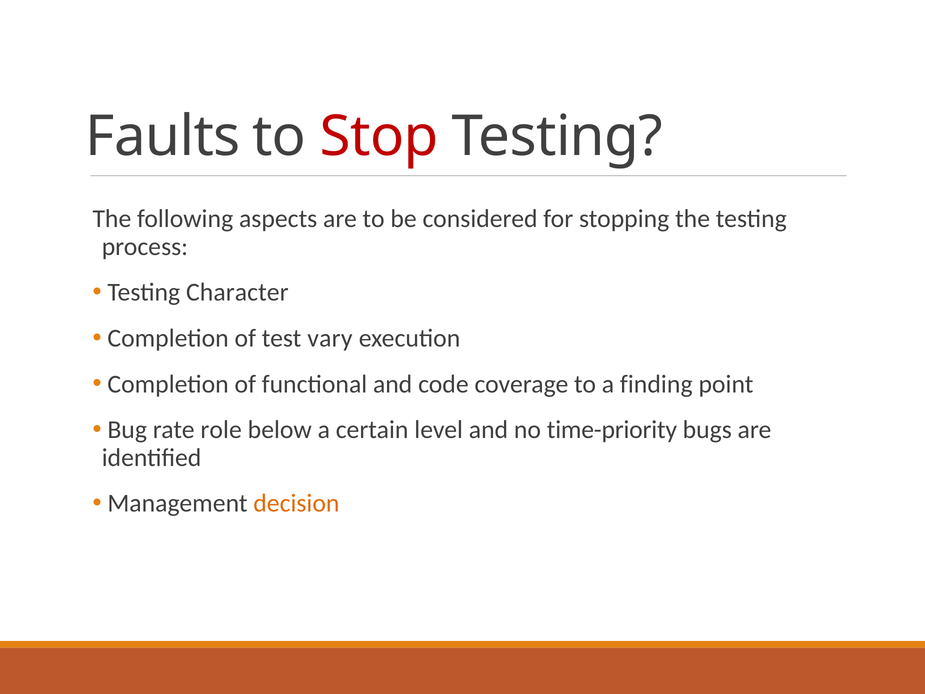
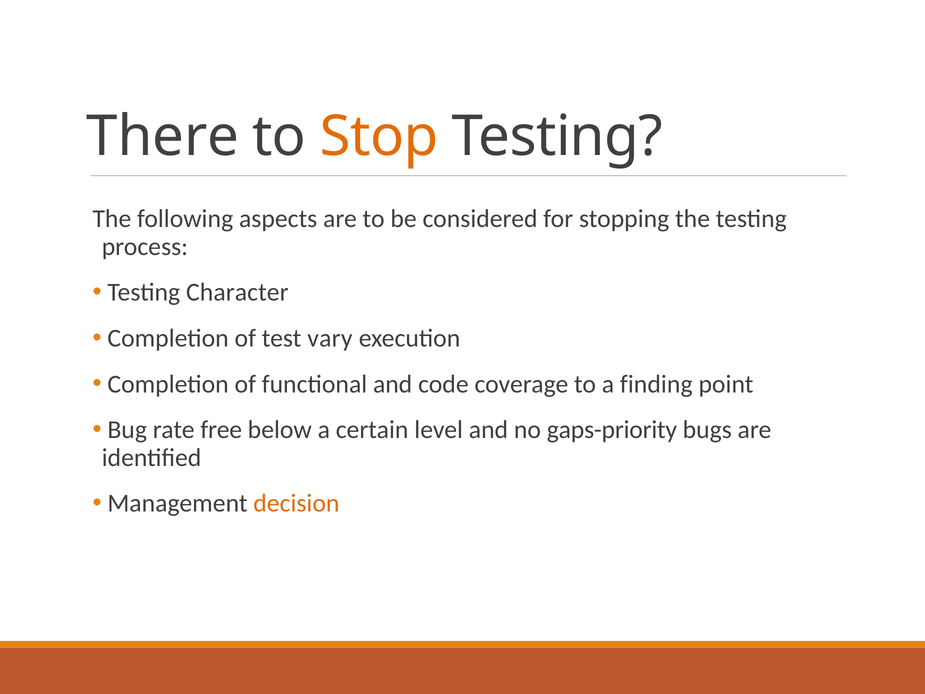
Faults: Faults -> There (163, 136)
Stop colour: red -> orange (379, 136)
role: role -> free (221, 430)
time-priority: time-priority -> gaps-priority (612, 430)
